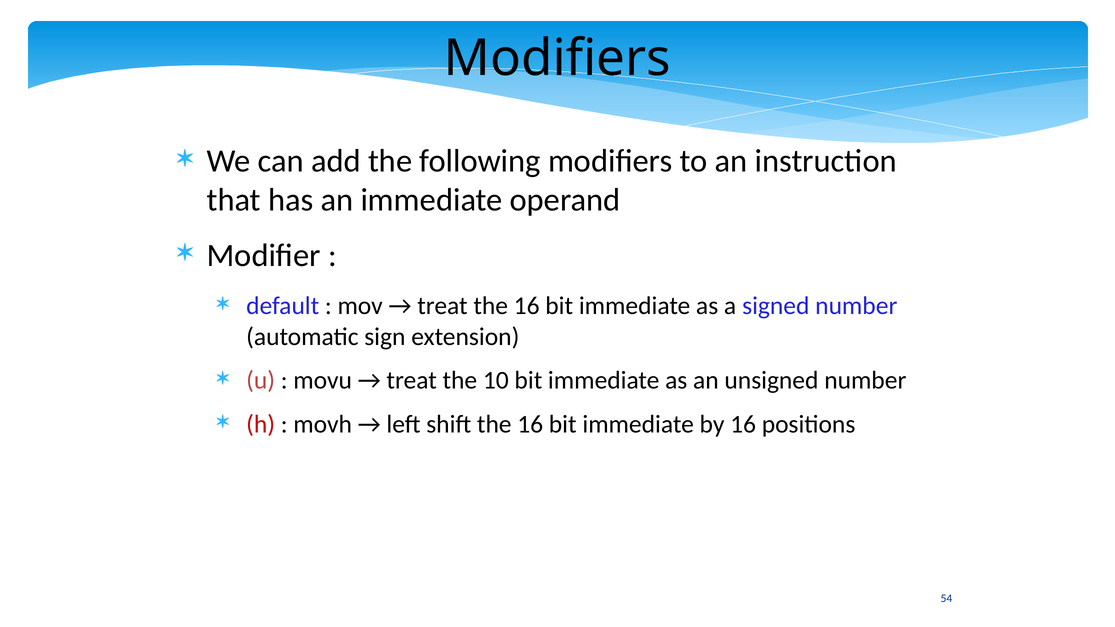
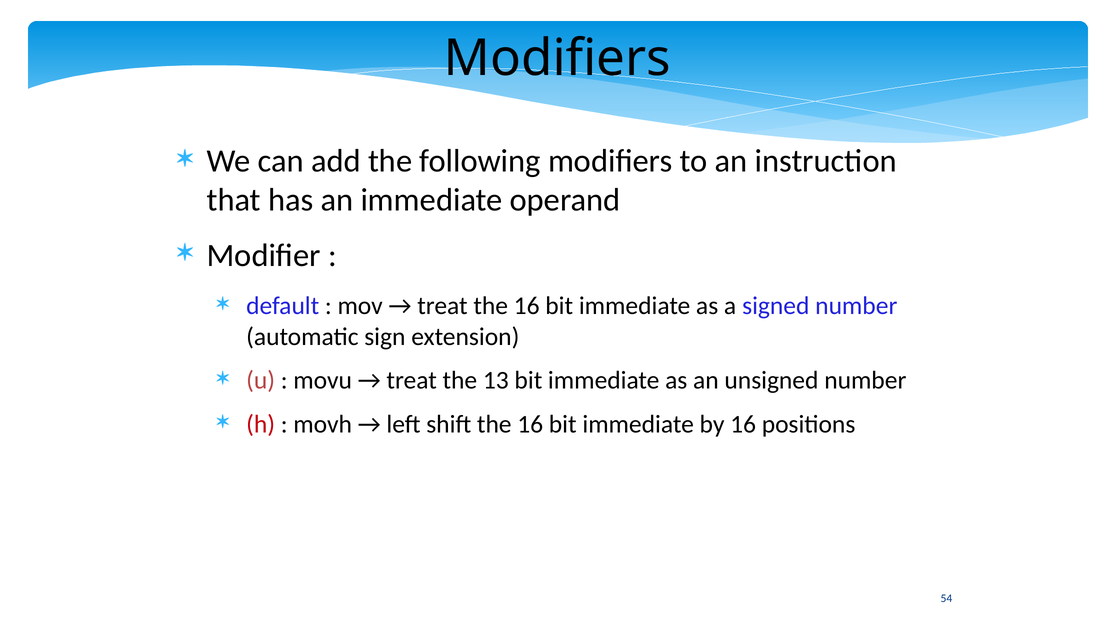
10: 10 -> 13 (496, 381)
